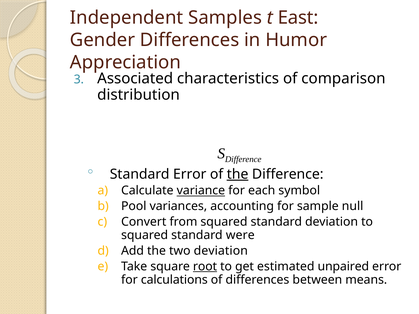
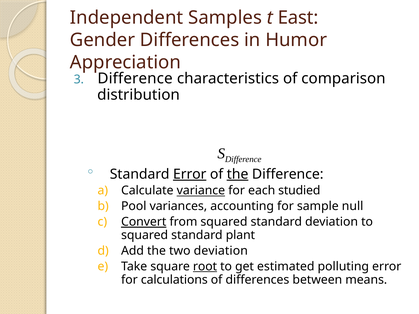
Associated: Associated -> Difference (135, 79)
Error underline: none -> present (190, 174)
symbol: symbol -> studied (299, 191)
Convert underline: none -> present (144, 222)
were: were -> plant (240, 235)
unpaired: unpaired -> polluting (343, 267)
